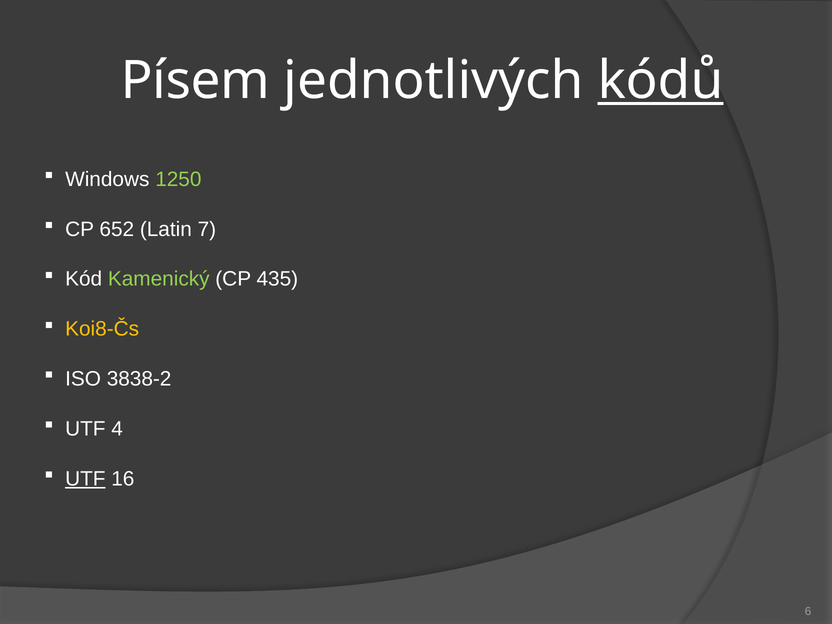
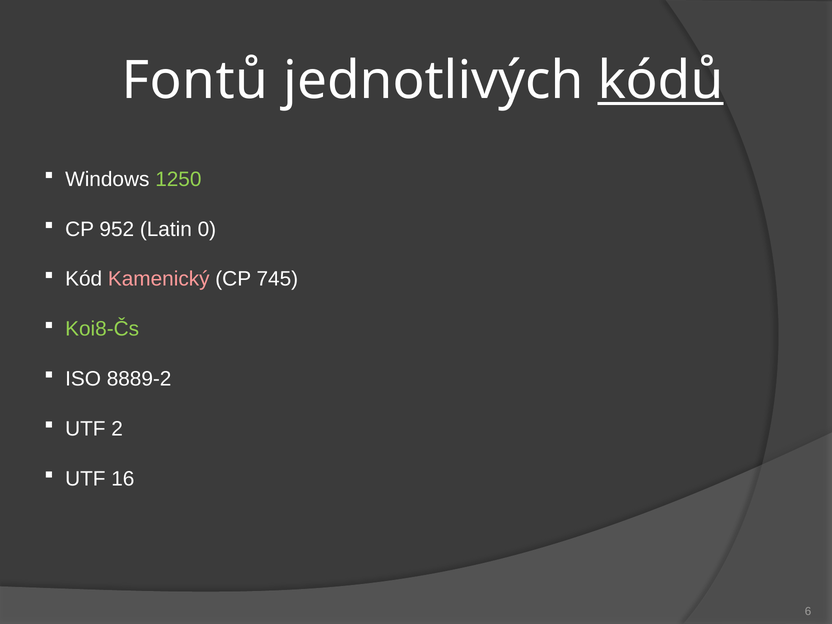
Písem: Písem -> Fontů (195, 81)
652: 652 -> 952 (117, 229)
7: 7 -> 0 (207, 229)
Kamenický colour: light green -> pink (159, 279)
435: 435 -> 745 (277, 279)
Koi8-Čs colour: yellow -> light green (102, 329)
3838-2: 3838-2 -> 8889-2 (139, 379)
4: 4 -> 2 (117, 429)
UTF underline: present -> none (85, 479)
